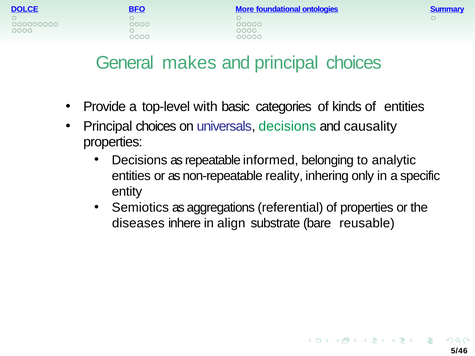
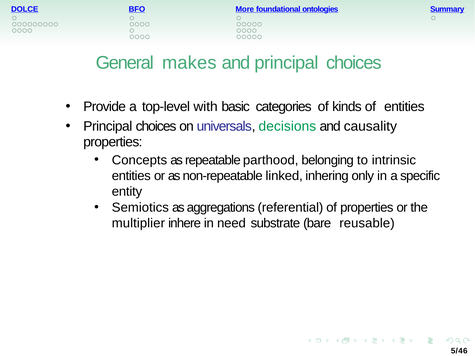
Decisions: Decisions -> Concepts (139, 160)
informed: informed -> parthood (271, 160)
analytic: analytic -> intrinsic (394, 160)
reality: reality -> linked (284, 176)
diseases: diseases -> multiplier (138, 224)
align: align -> need (231, 224)
